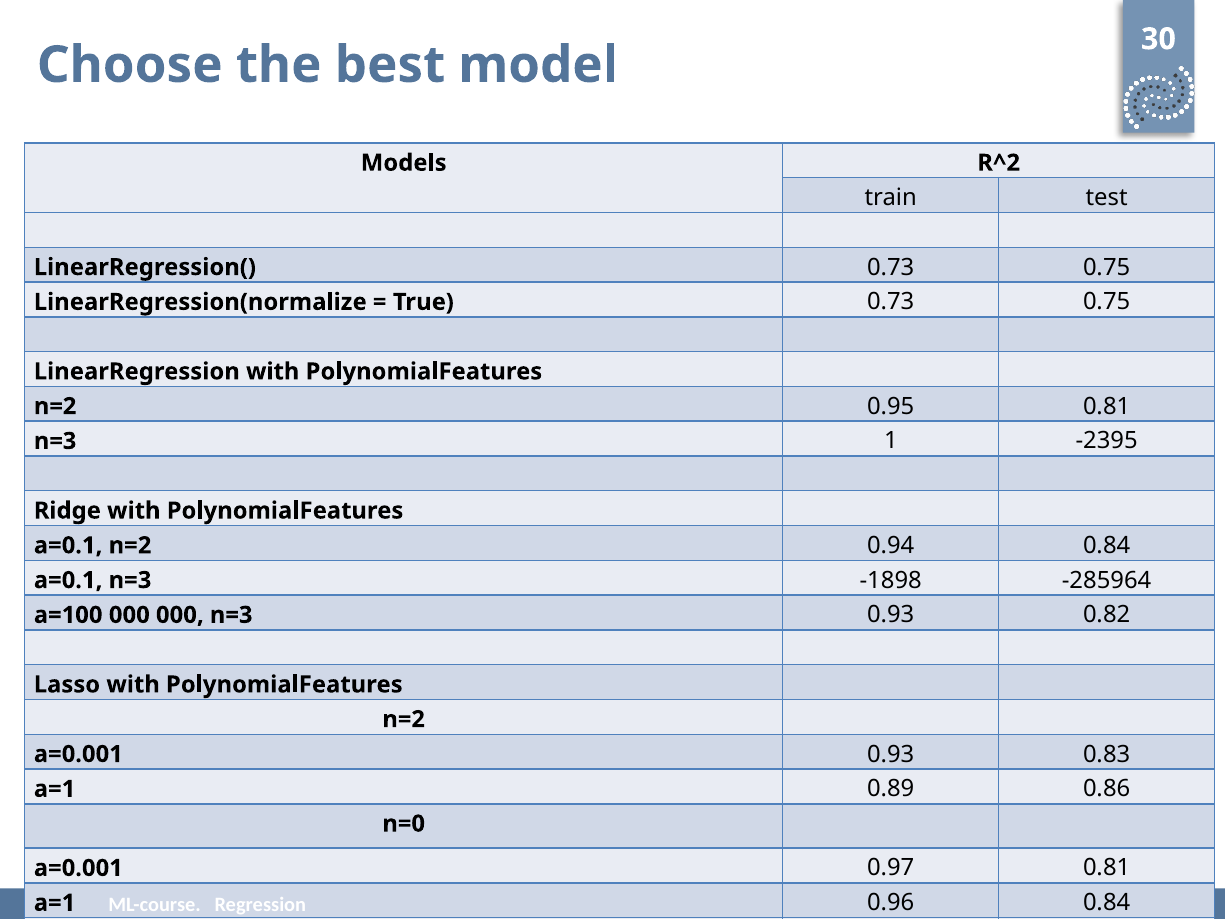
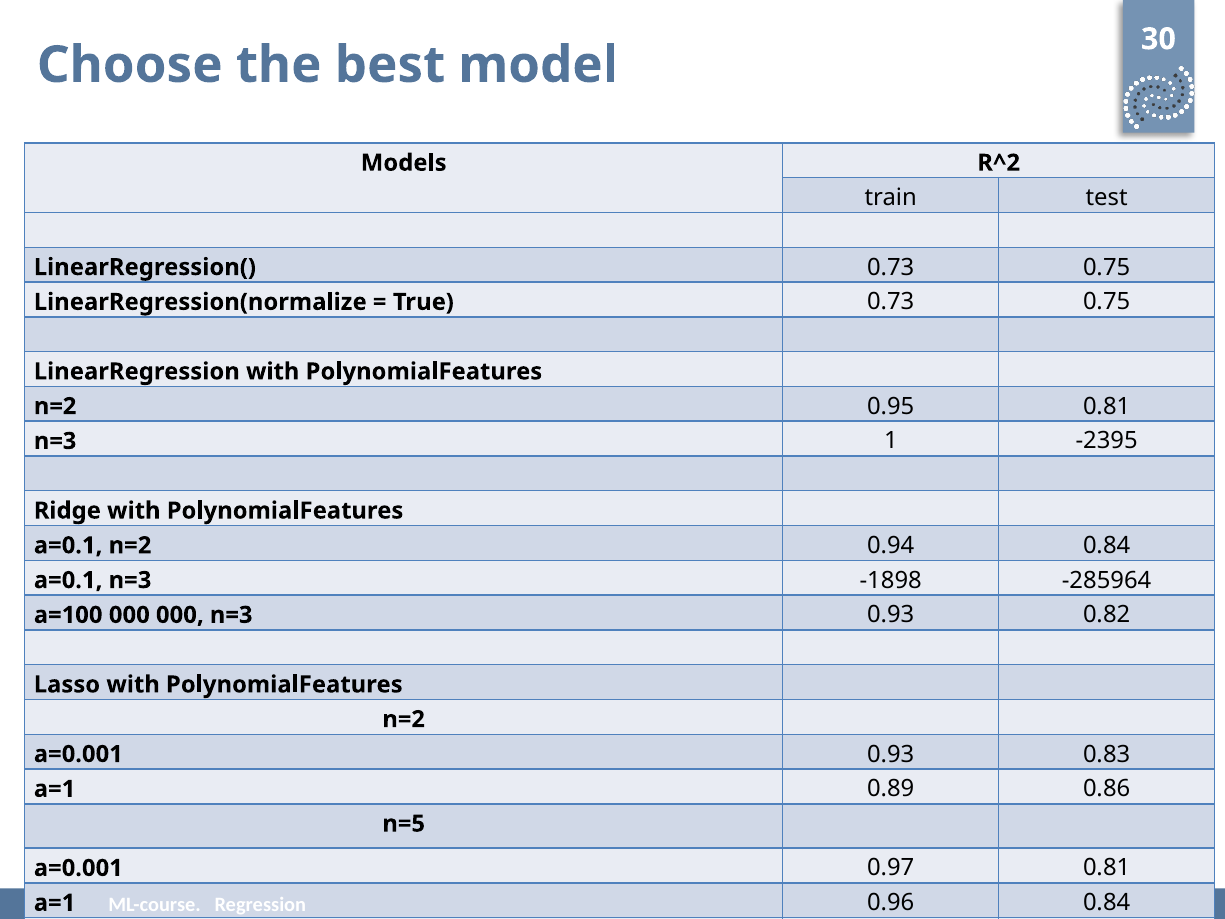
n=0: n=0 -> n=5 (404, 823)
